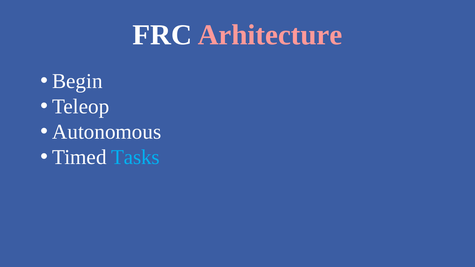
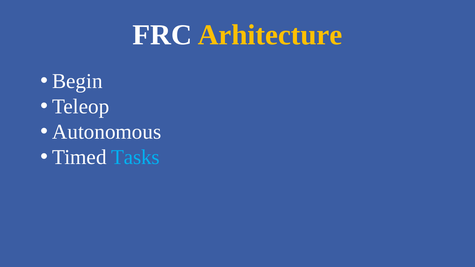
Arhitecture colour: pink -> yellow (270, 35)
